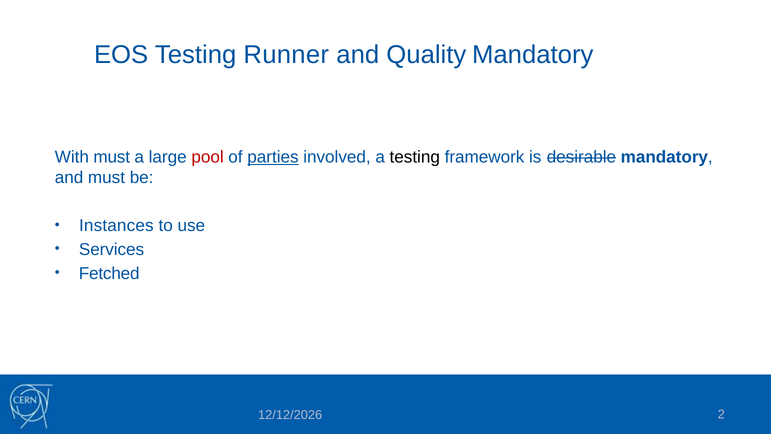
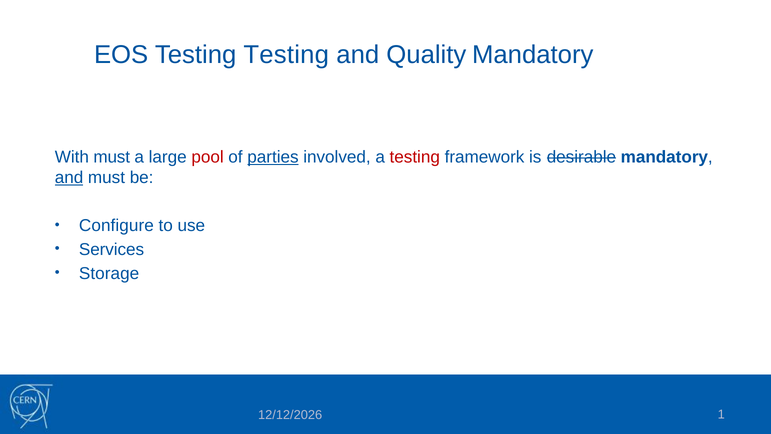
Testing Runner: Runner -> Testing (286, 55)
testing colour: black -> red (415, 157)
and underline: none -> present (69, 177)
Instances: Instances -> Configure (116, 225)
Fetched: Fetched -> Storage (109, 273)
2: 2 -> 1 (721, 414)
